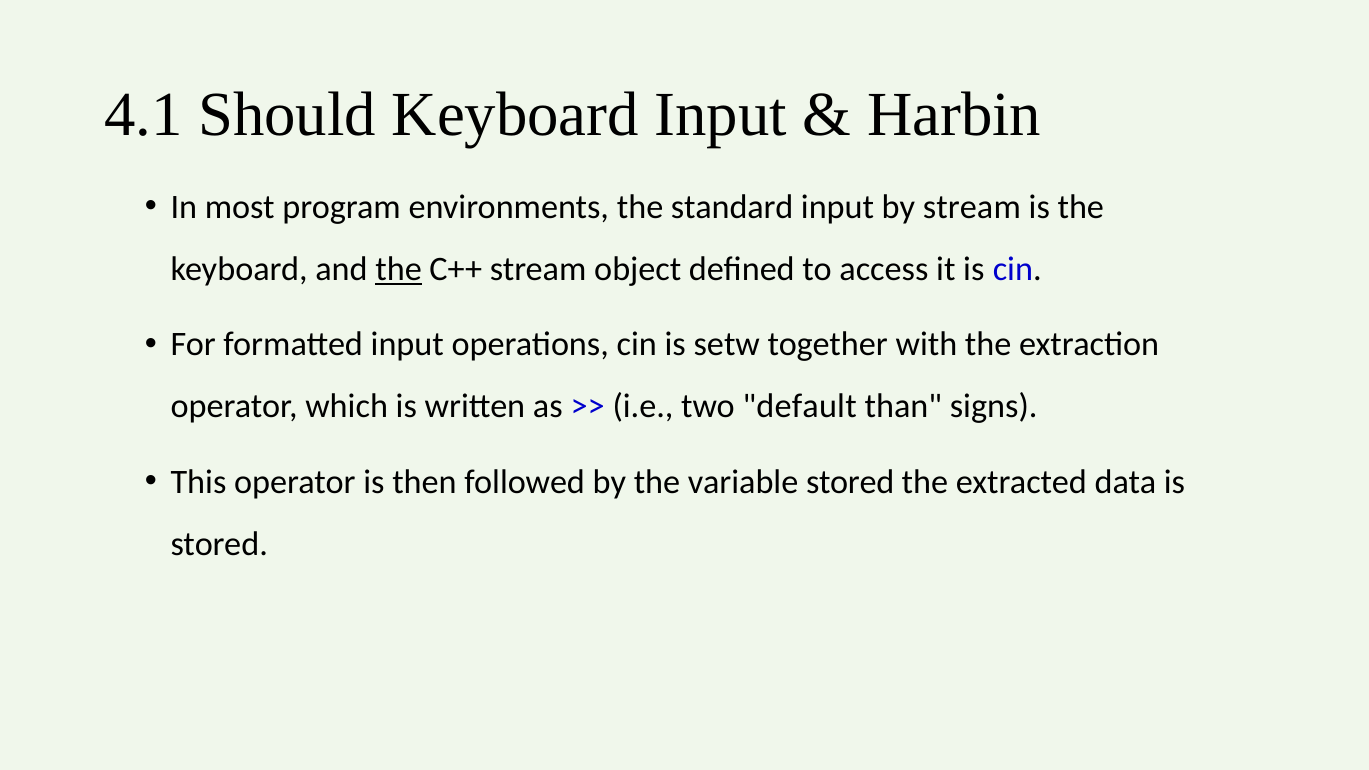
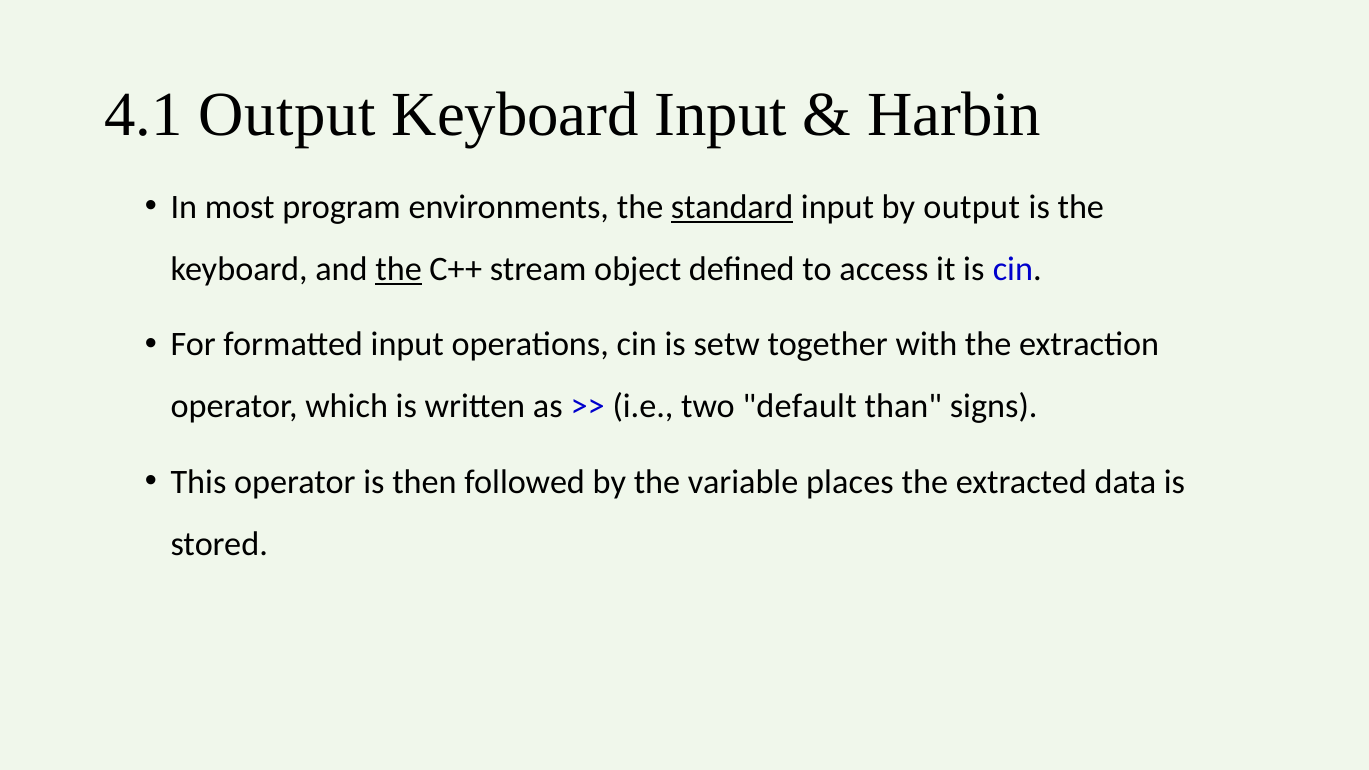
4.1 Should: Should -> Output (287, 115)
standard underline: none -> present (732, 207)
by stream: stream -> output (972, 207)
variable stored: stored -> places (850, 482)
